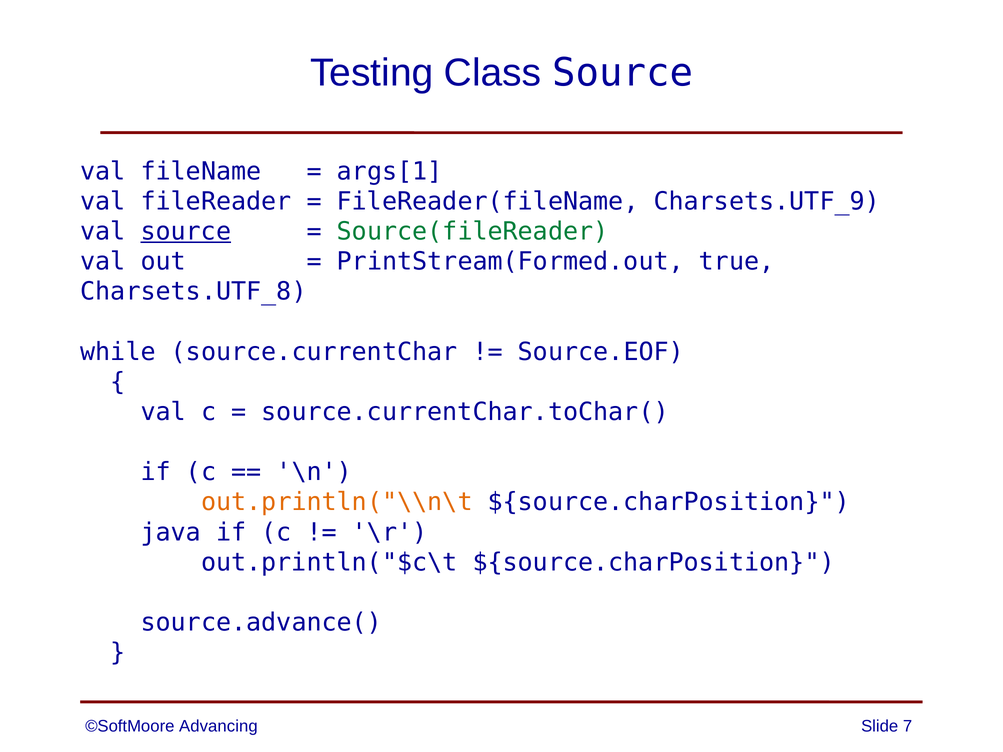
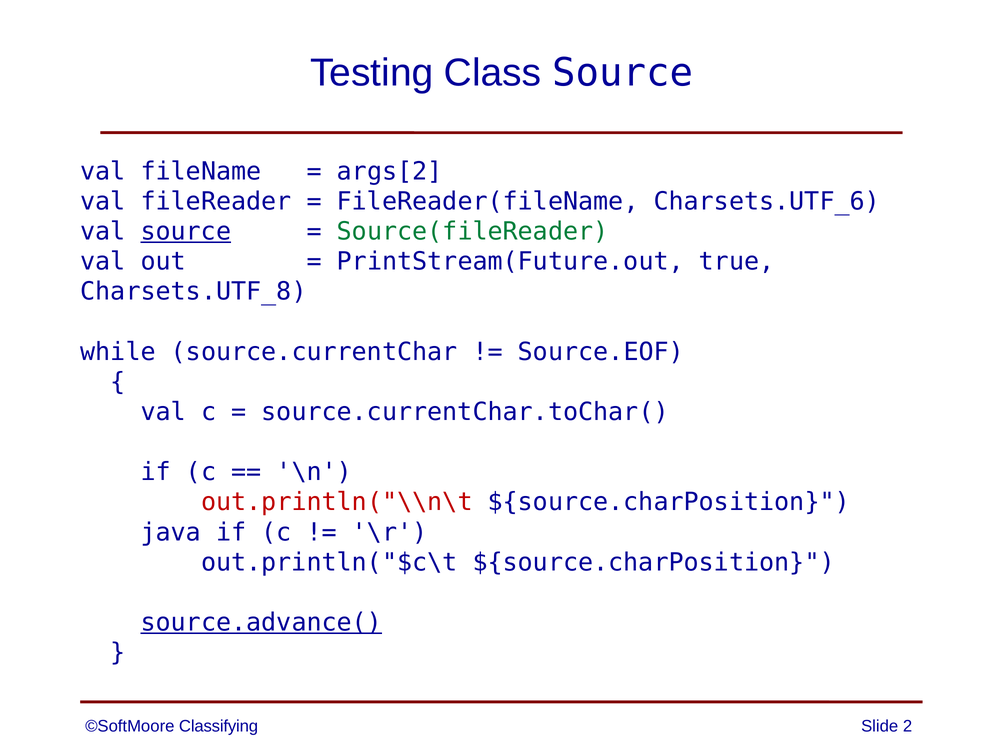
args[1: args[1 -> args[2 (390, 171)
Charsets.UTF_9: Charsets.UTF_9 -> Charsets.UTF_6 (767, 201)
PrintStream(Formed.out: PrintStream(Formed.out -> PrintStream(Future.out (510, 262)
out.println("\\n\t colour: orange -> red (337, 502)
source.advance( underline: none -> present (261, 623)
Advancing: Advancing -> Classifying (219, 727)
7: 7 -> 2 (908, 727)
